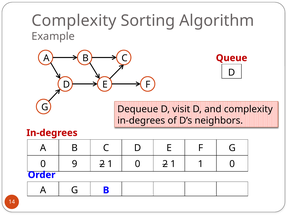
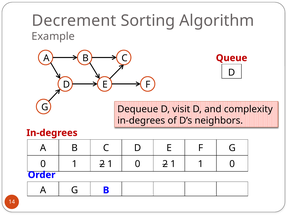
Complexity: Complexity -> Decrement (74, 21)
0 9: 9 -> 1 (75, 164)
